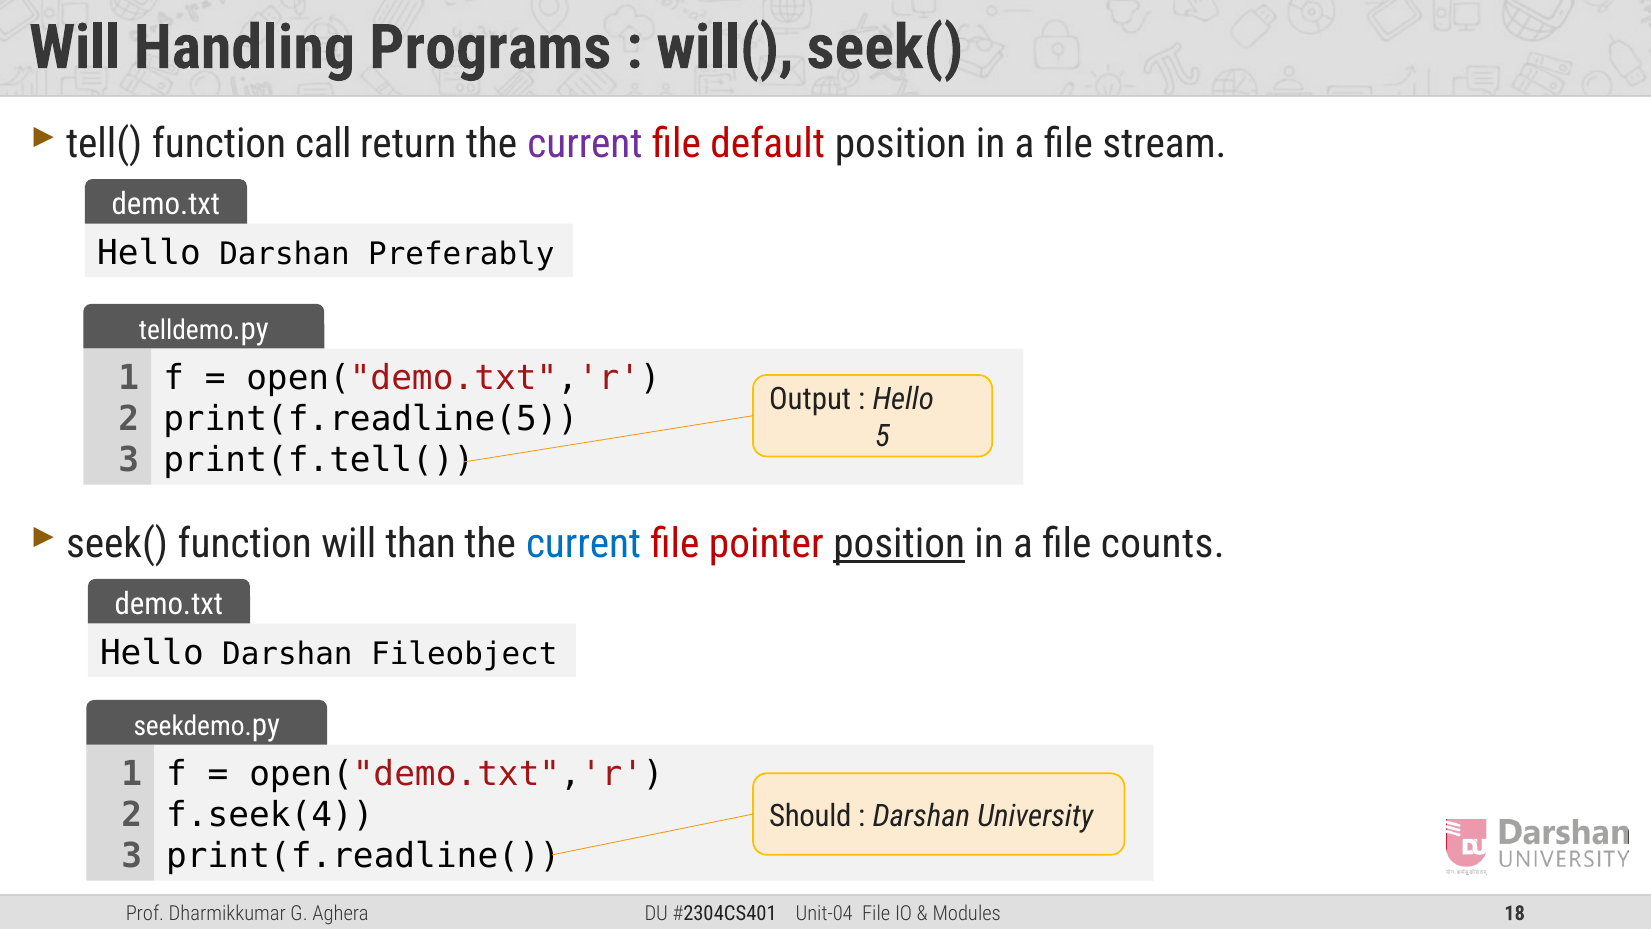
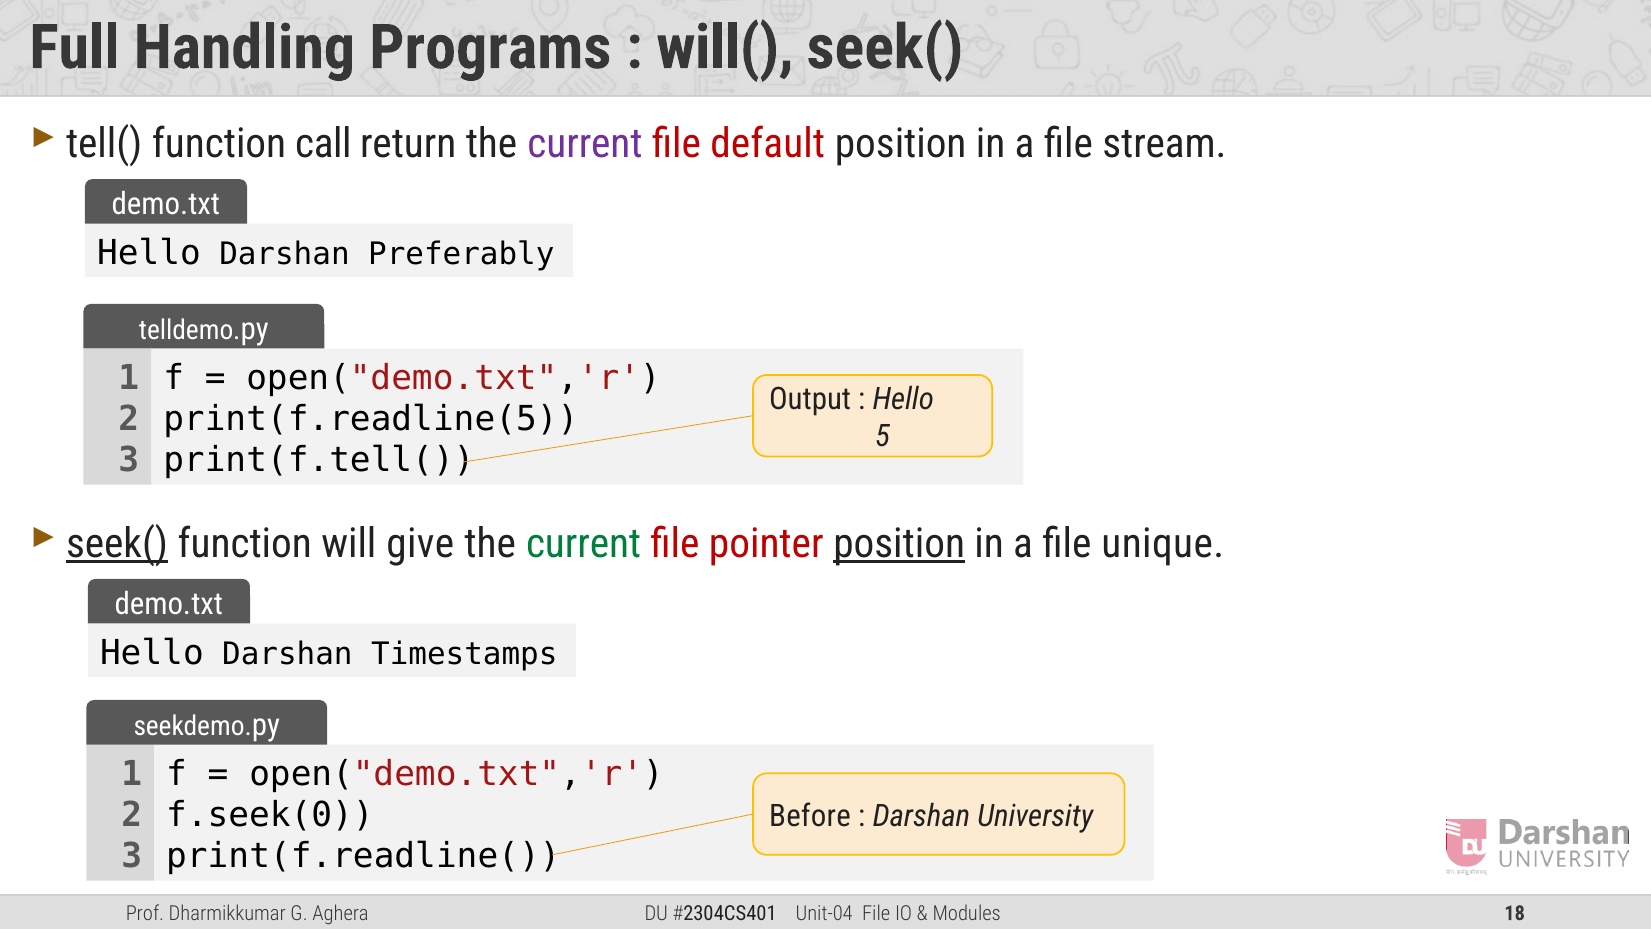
Will: Will -> Full (74, 48)
seek( underline: none -> present (117, 544)
than: than -> give (420, 544)
current colour: blue -> green (584, 544)
counts: counts -> unique (1163, 544)
Fileobject: Fileobject -> Timestamps (464, 654)
f.seek(4: f.seek(4 -> f.seek(0 (270, 815)
Should: Should -> Before (810, 816)
